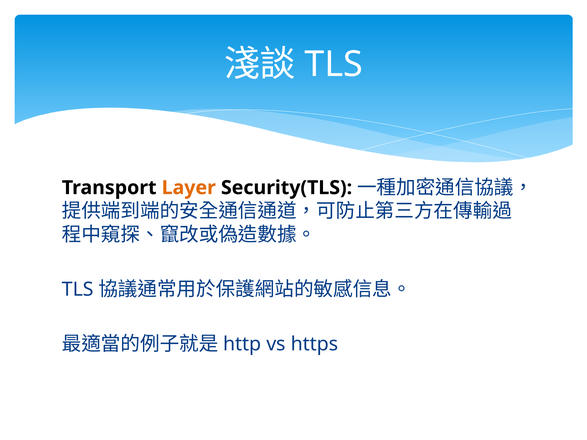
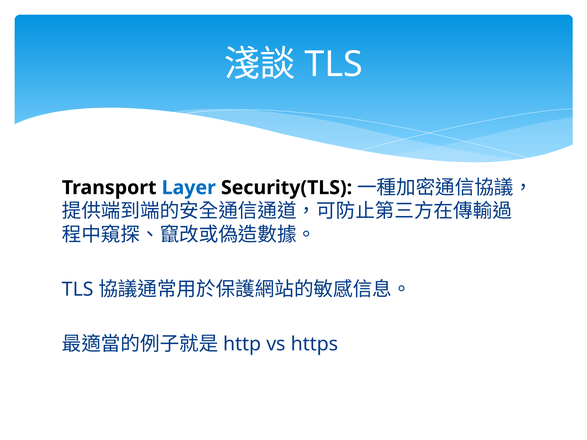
Layer colour: orange -> blue (189, 188)
